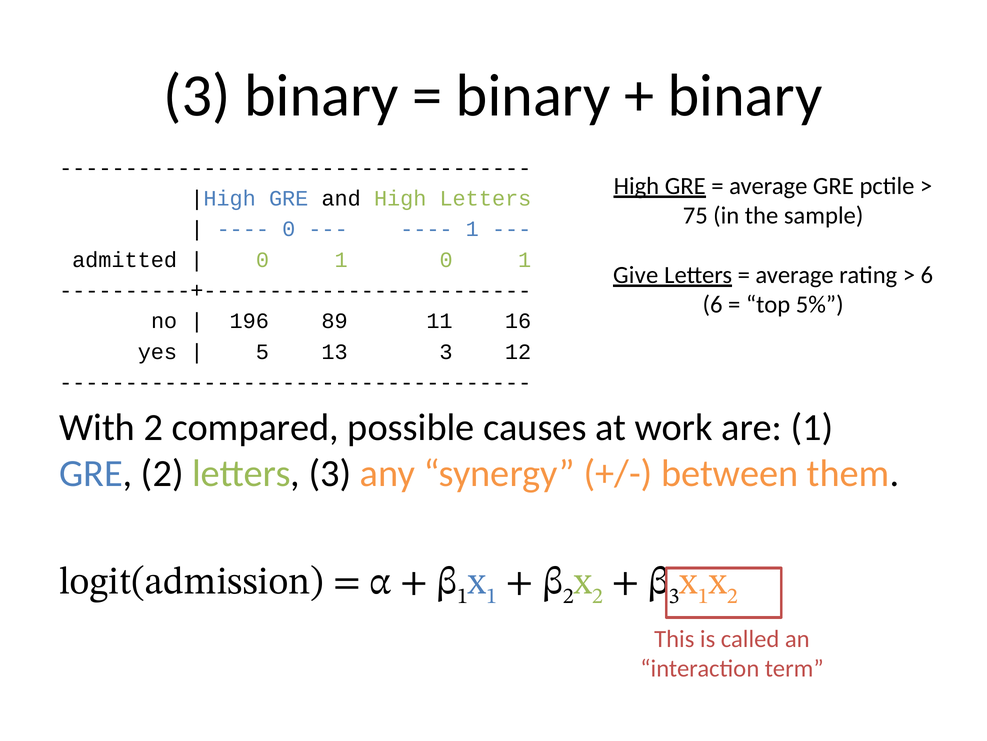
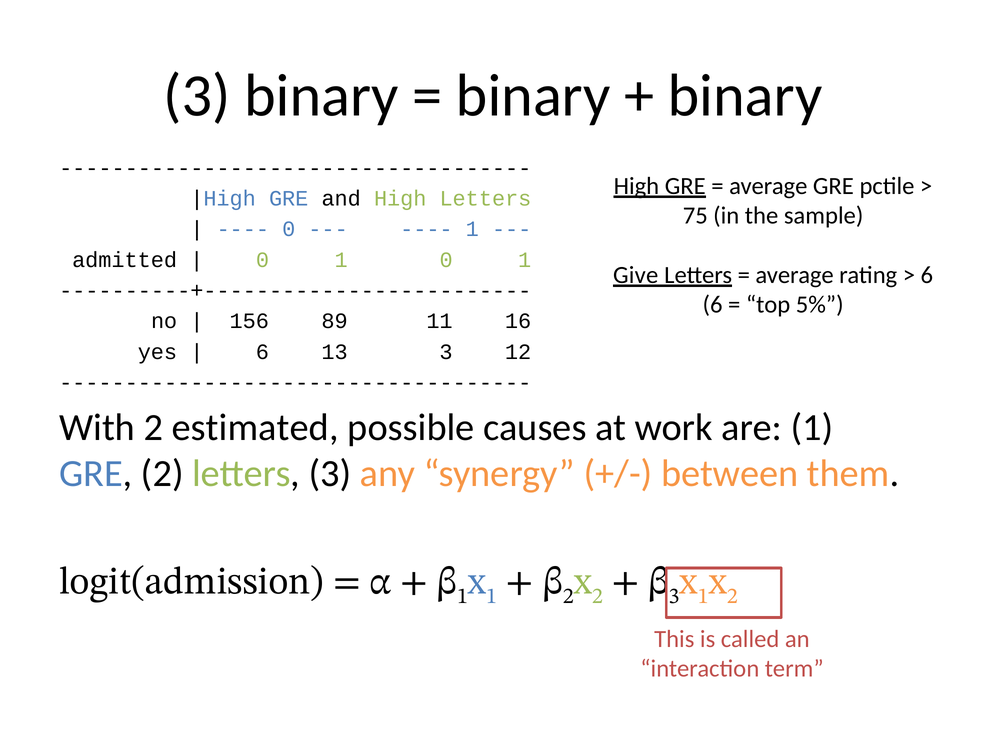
196: 196 -> 156 (249, 321)
5: 5 -> 6 (262, 352)
compared: compared -> estimated (255, 427)
